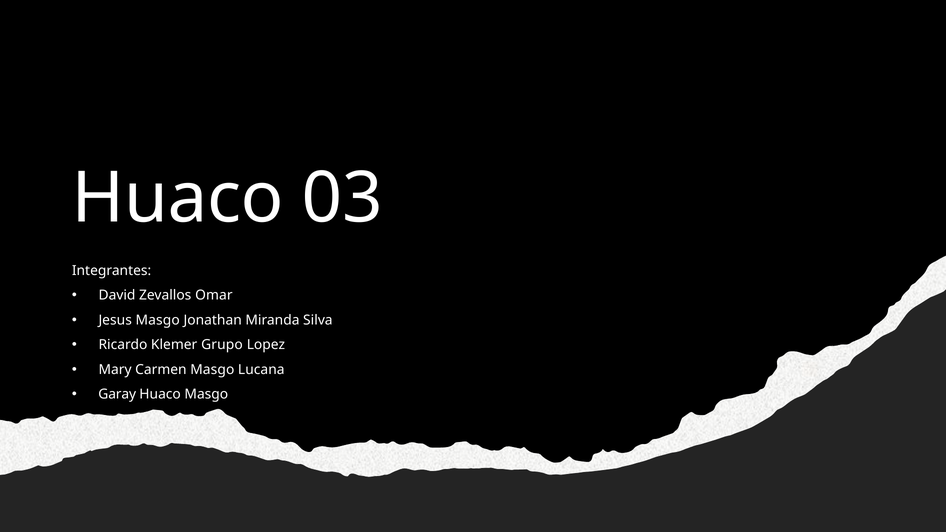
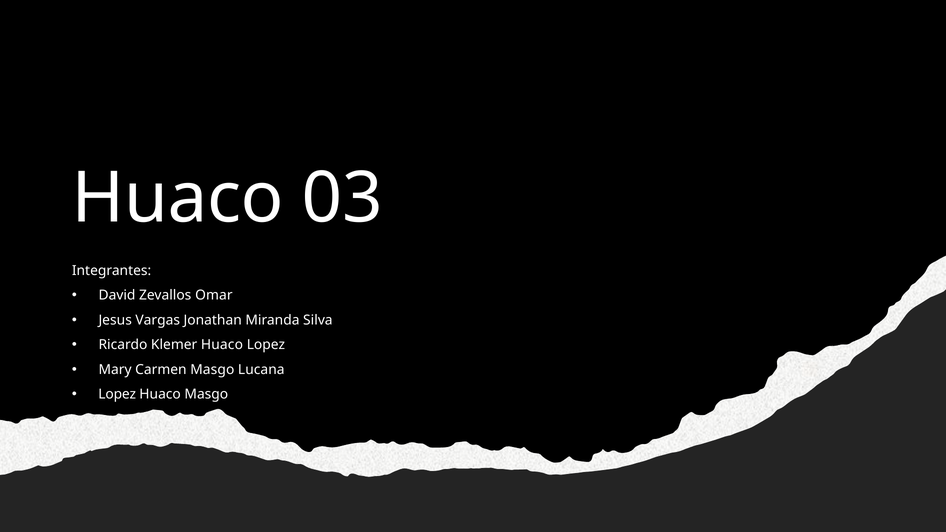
Jesus Masgo: Masgo -> Vargas (158, 320)
Klemer Grupo: Grupo -> Huaco (222, 345)
Garay: Garay -> Lopez (117, 394)
